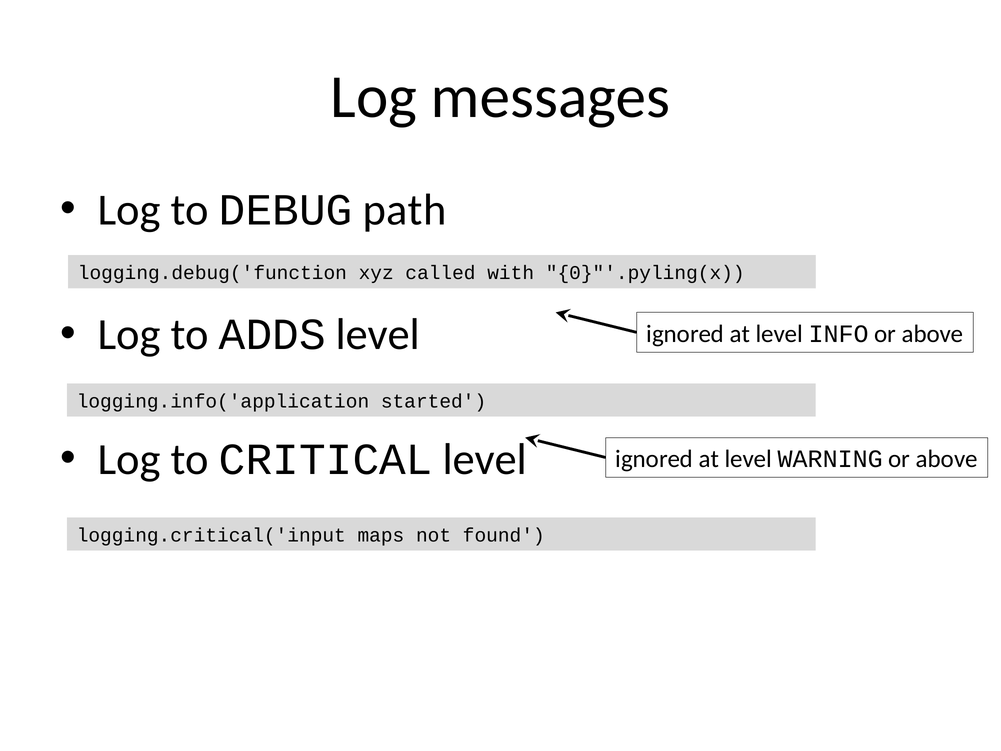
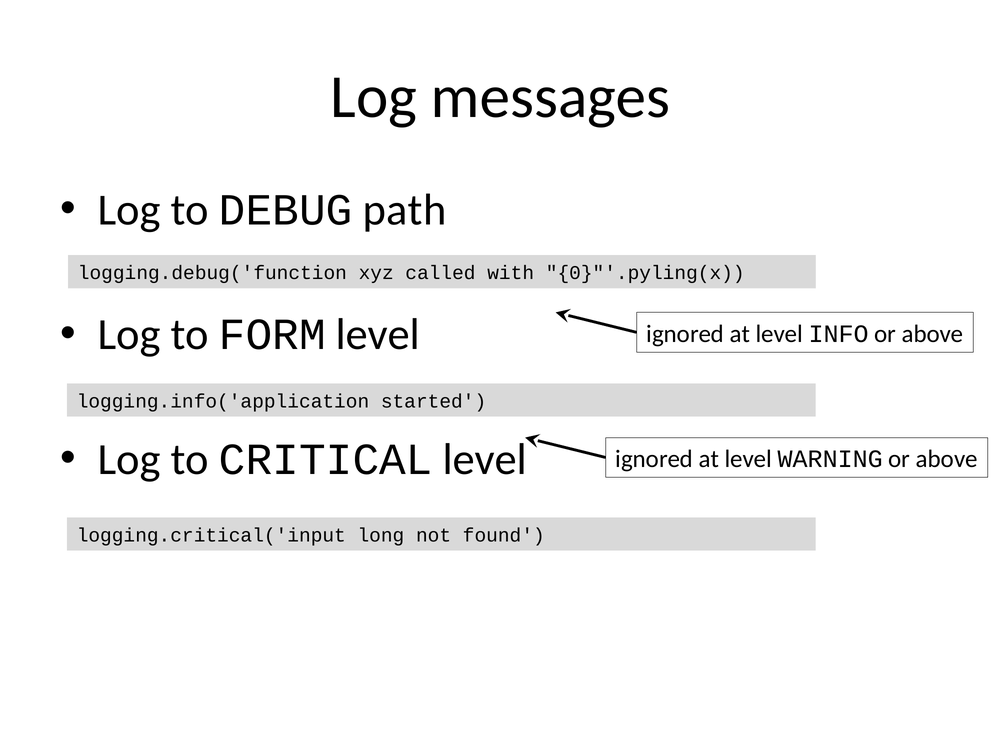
ADDS: ADDS -> FORM (272, 335)
maps: maps -> long (381, 535)
